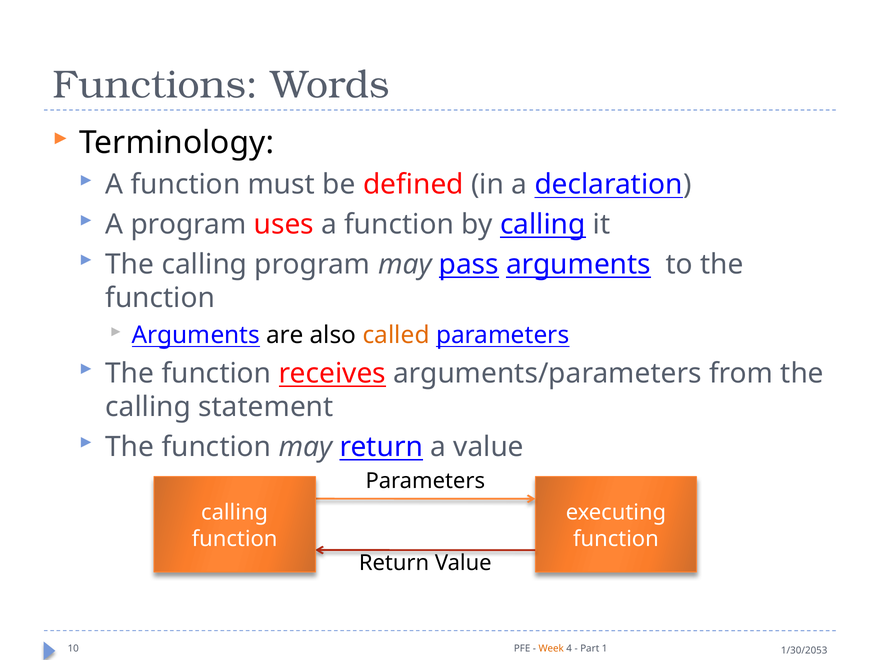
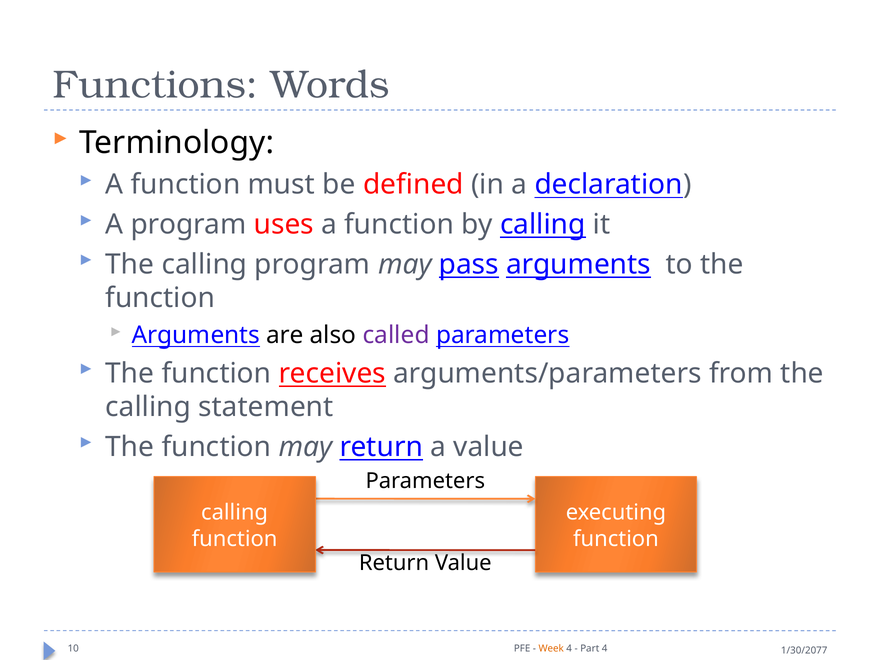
called colour: orange -> purple (396, 335)
Part 1: 1 -> 4 (605, 649)
1/30/2053: 1/30/2053 -> 1/30/2077 (804, 650)
